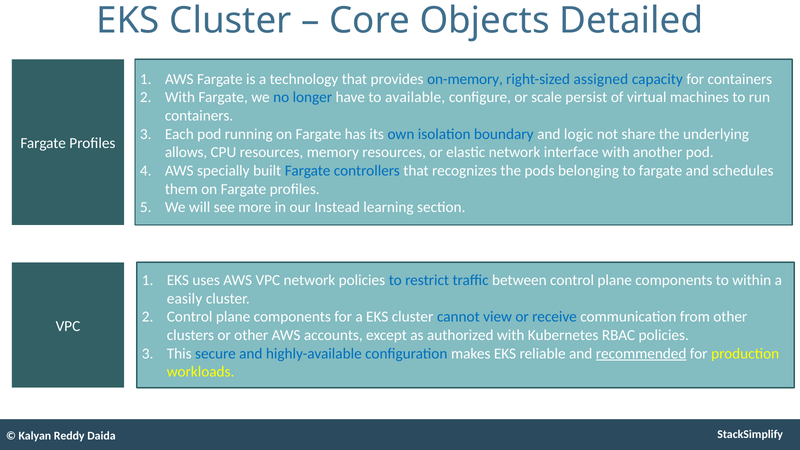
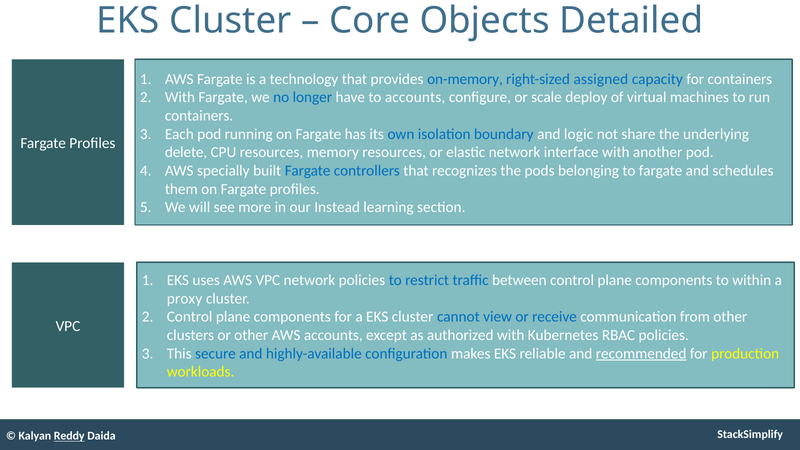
to available: available -> accounts (415, 97)
persist: persist -> deploy (586, 97)
allows: allows -> delete (186, 152)
easily: easily -> proxy (185, 299)
Reddy underline: none -> present (69, 436)
